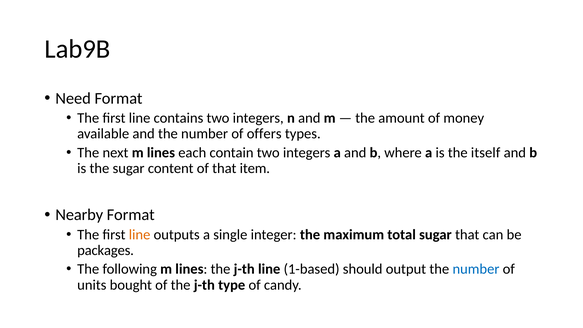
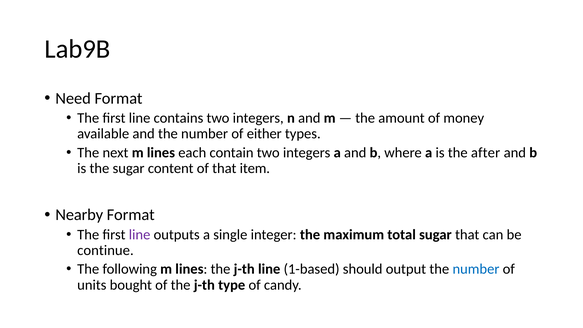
offers: offers -> either (264, 134)
itself: itself -> after (486, 153)
line colour: orange -> purple (140, 235)
packages: packages -> continue (105, 250)
